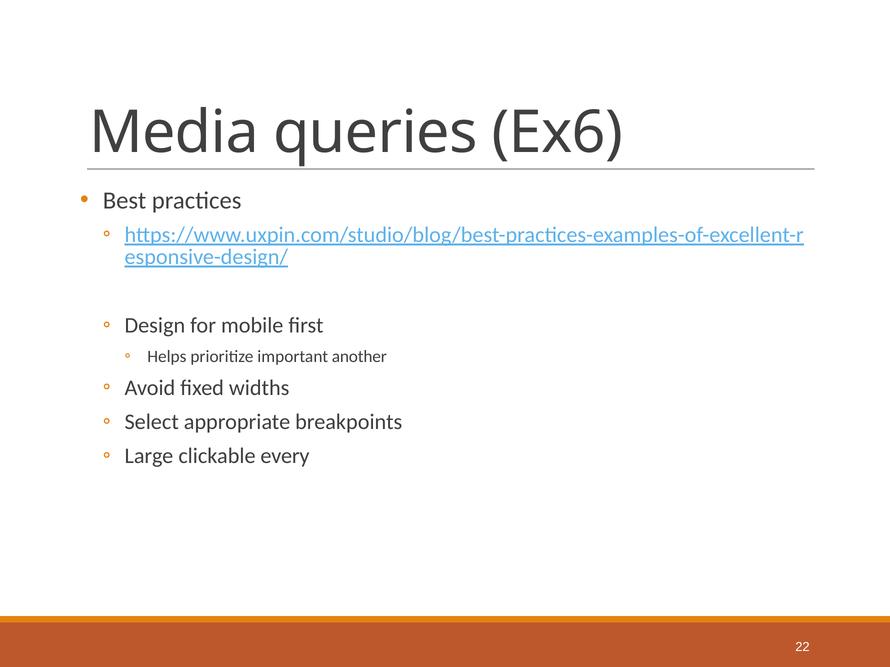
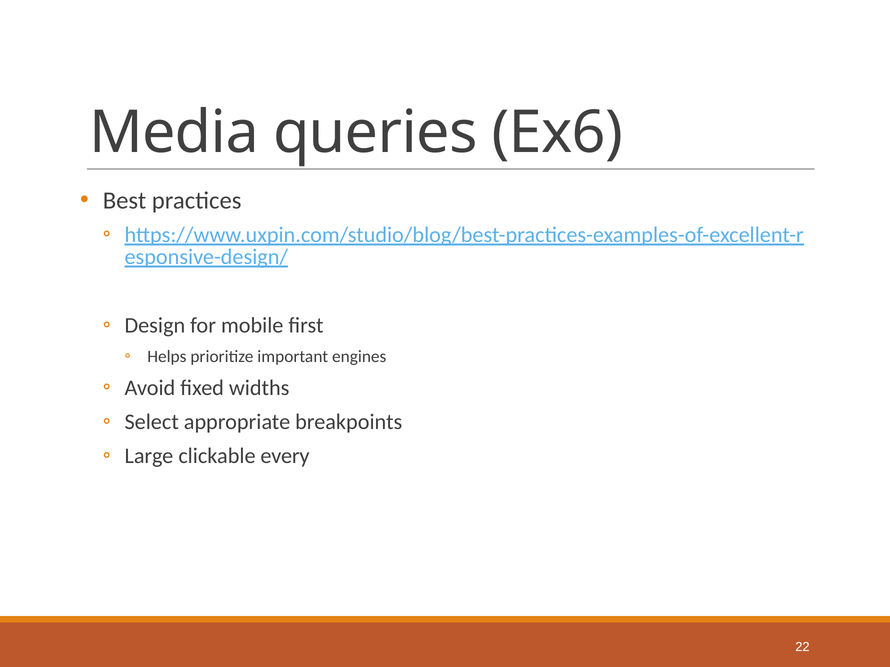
another: another -> engines (359, 357)
